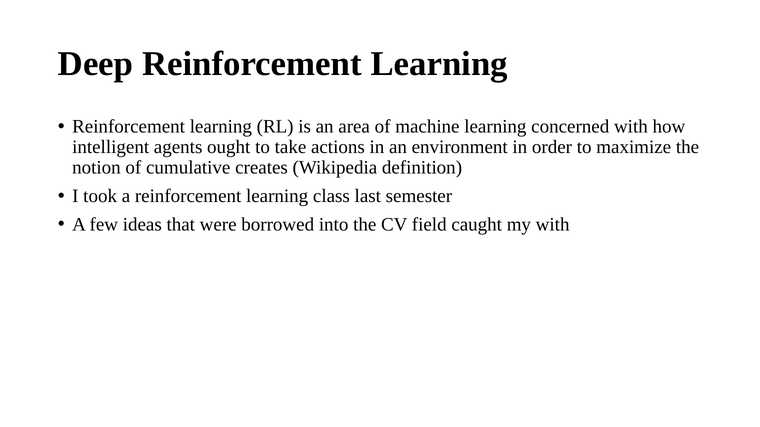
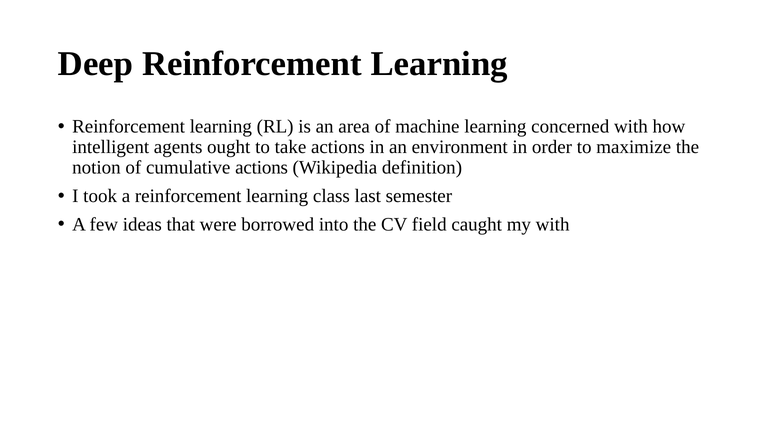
cumulative creates: creates -> actions (262, 168)
